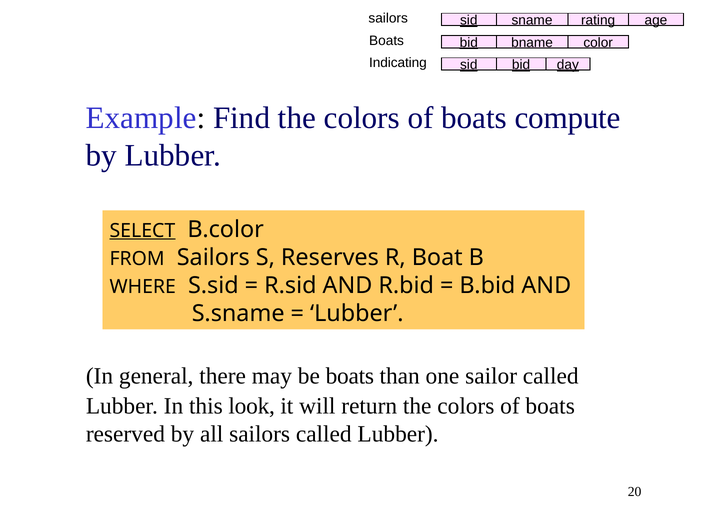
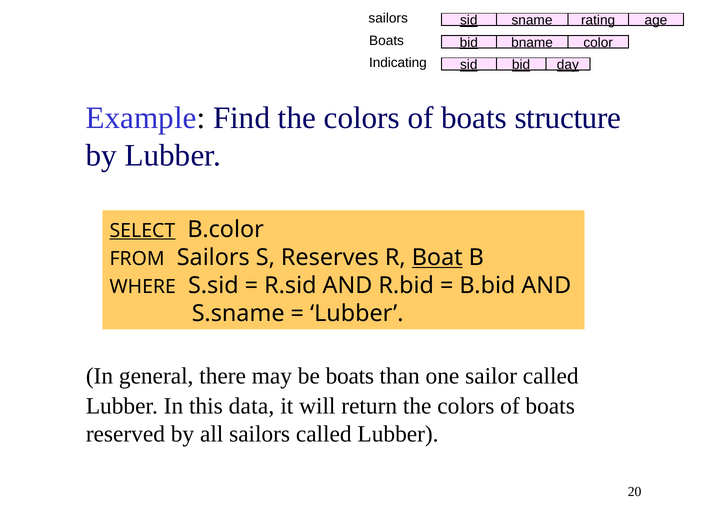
compute: compute -> structure (568, 118)
Boat underline: none -> present (437, 257)
look: look -> data (251, 406)
